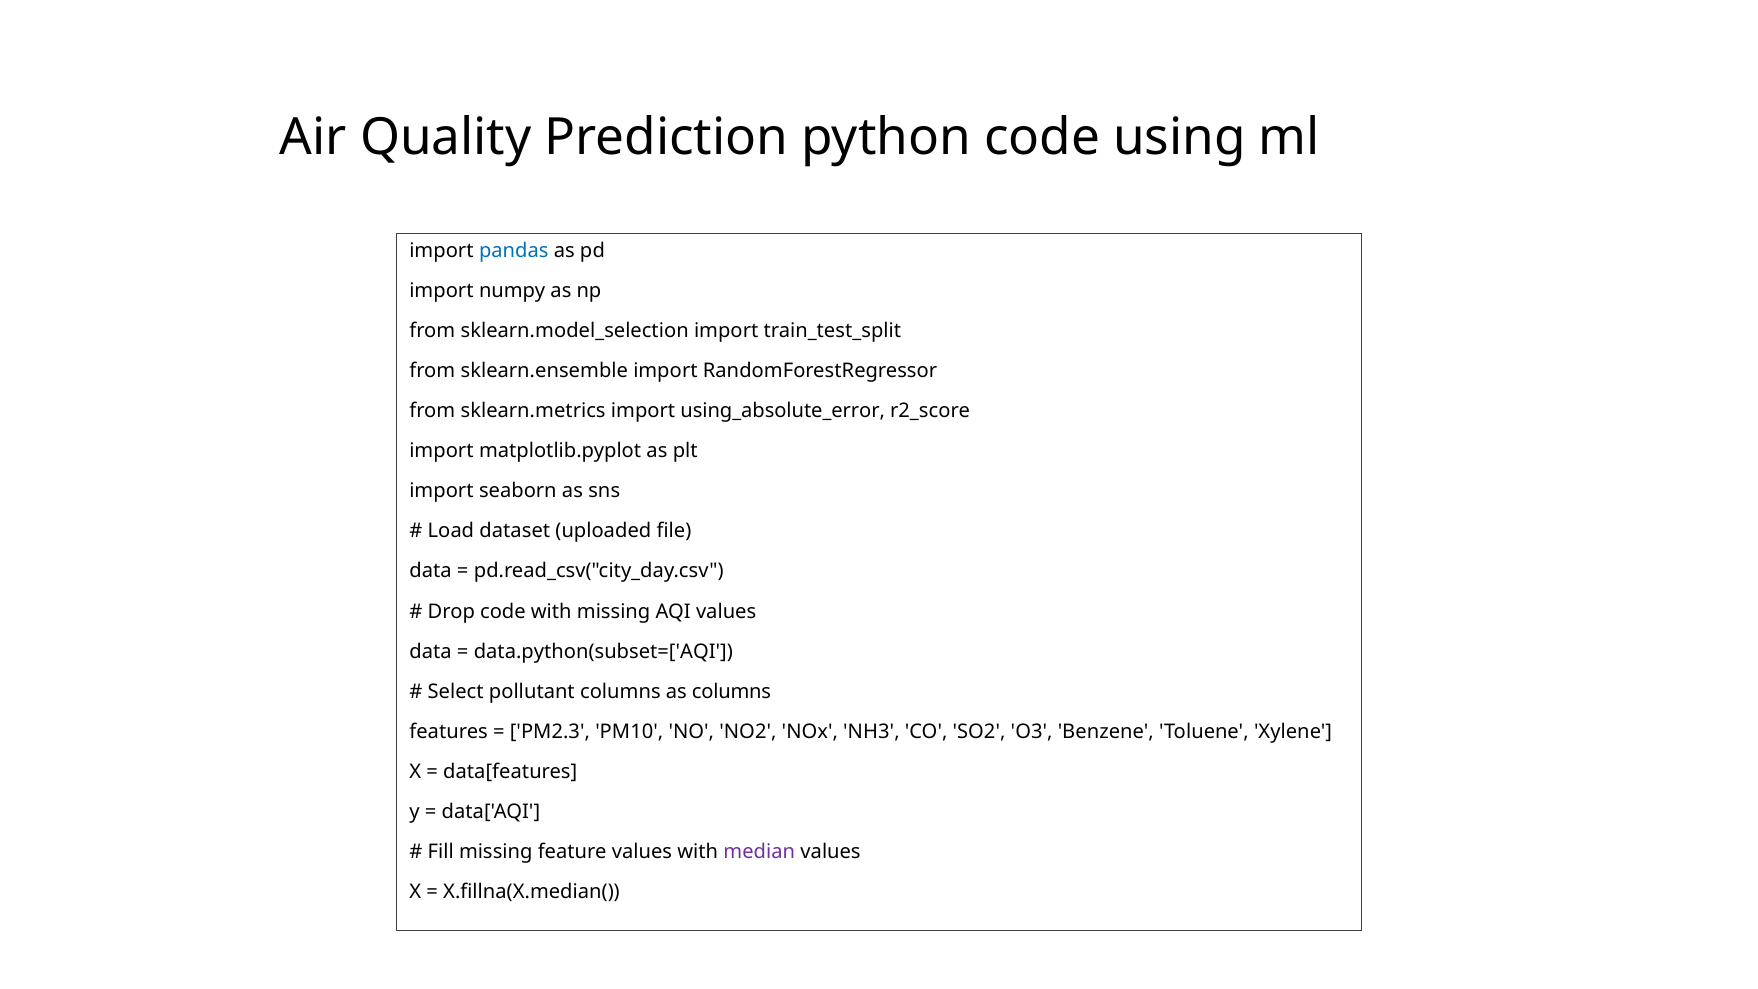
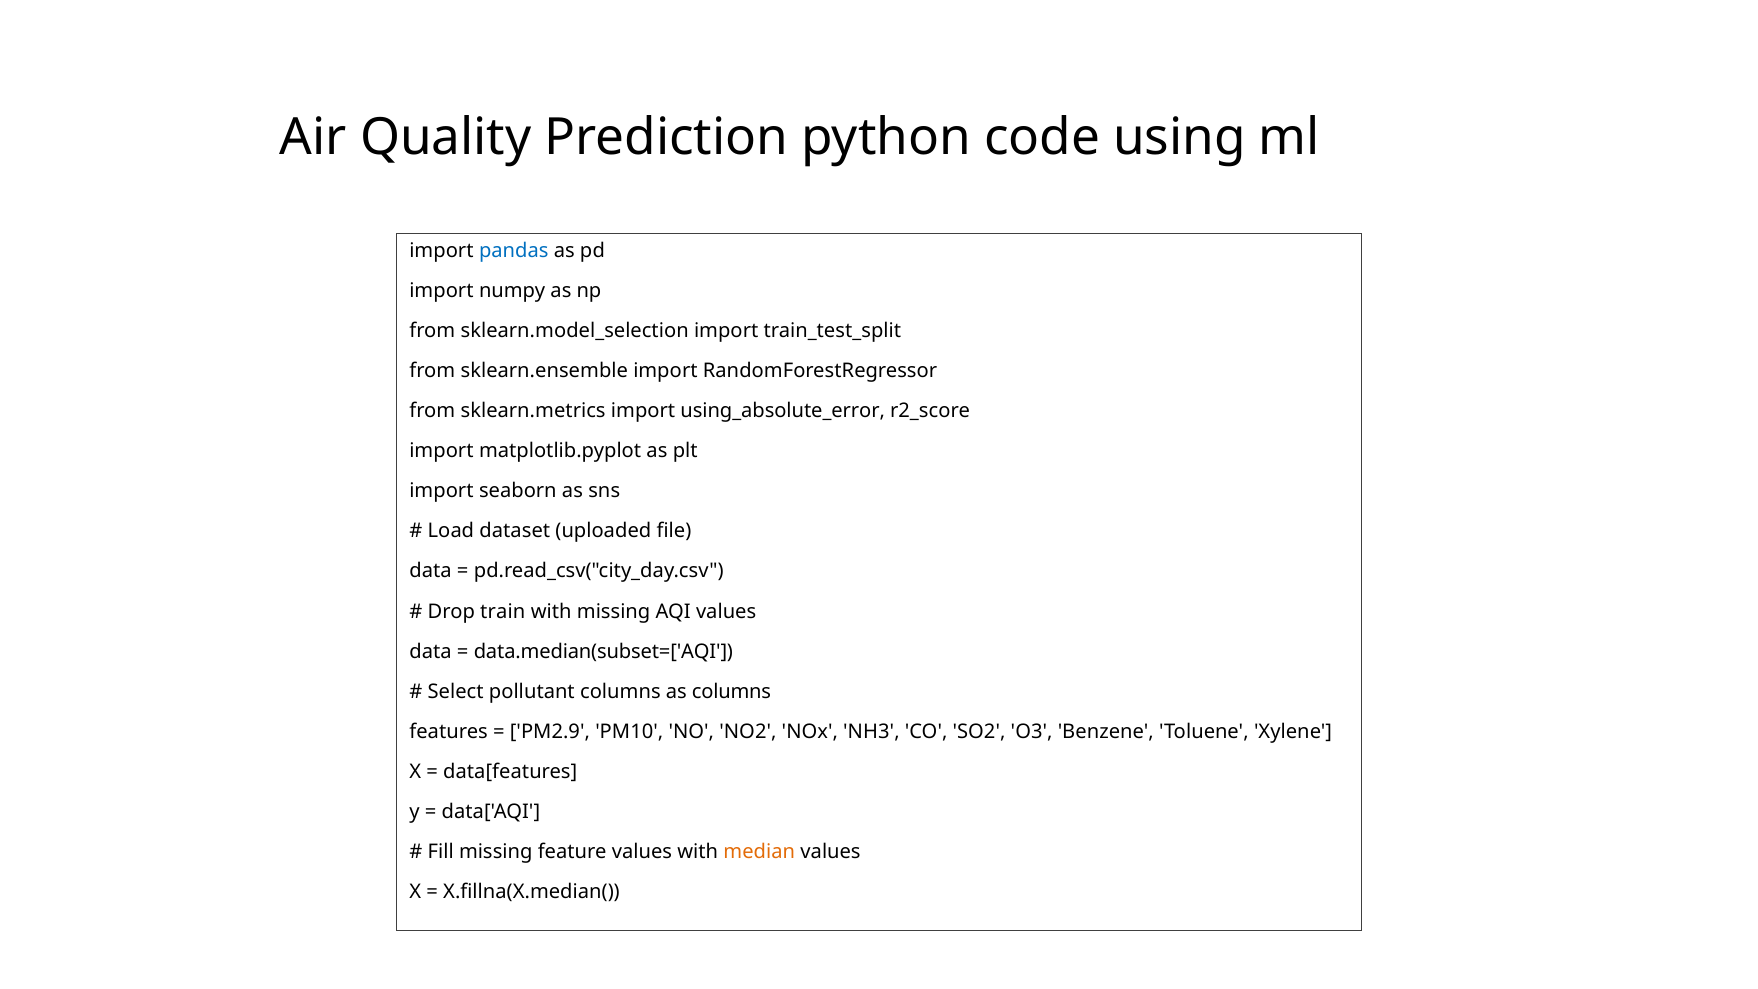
Drop code: code -> train (503, 611)
data.python(subset=['AQI: data.python(subset=['AQI -> data.median(subset=['AQI (603, 651)
PM2.3: PM2.3 -> PM2.9 (550, 732)
median colour: purple -> orange (759, 852)
